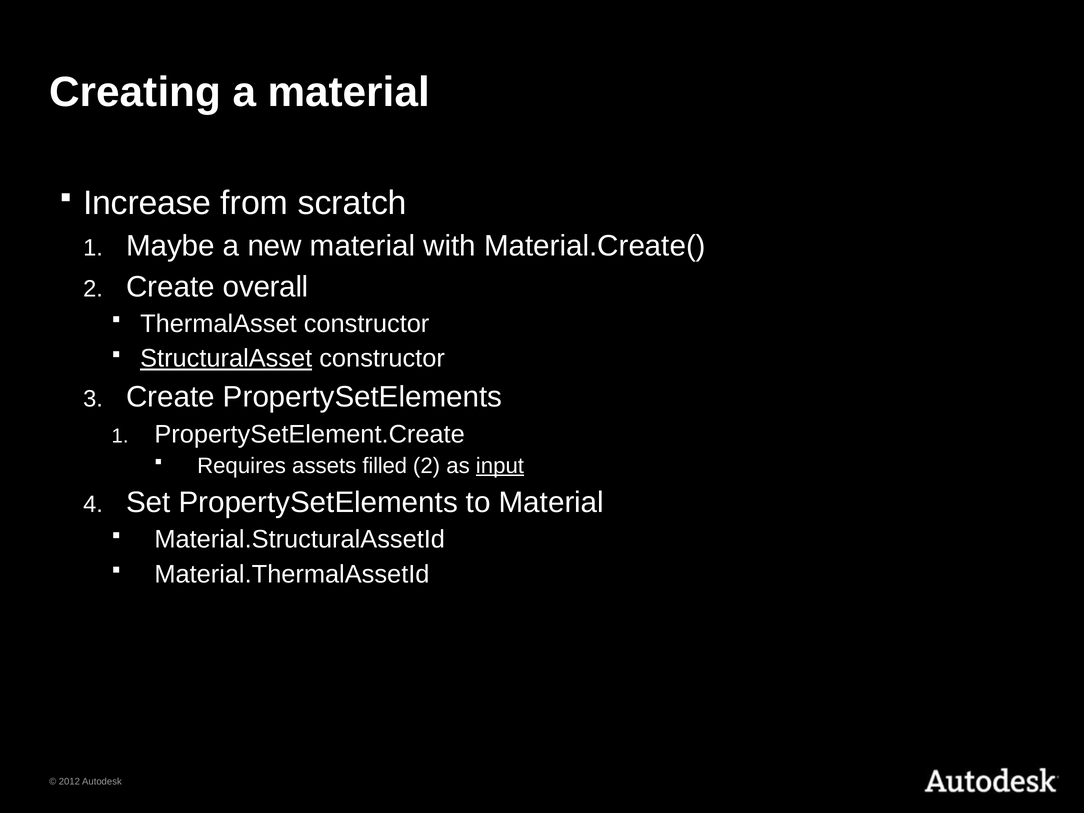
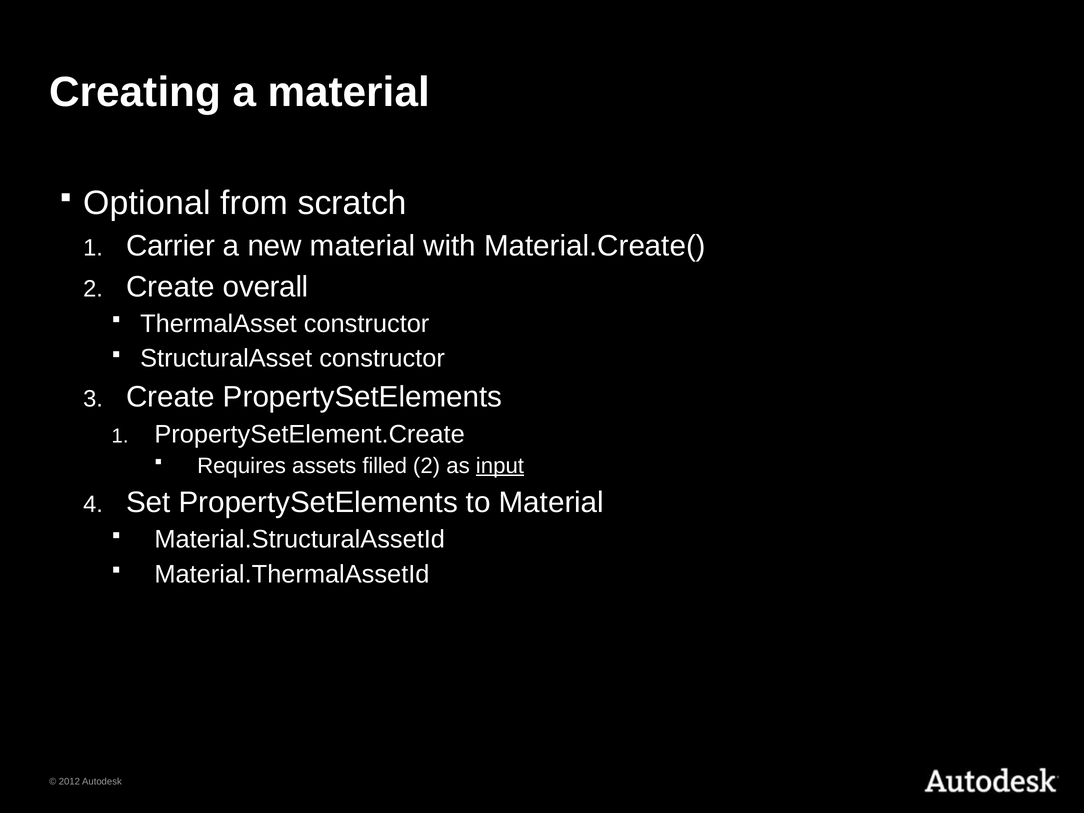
Increase: Increase -> Optional (147, 203)
Maybe: Maybe -> Carrier (171, 246)
StructuralAsset underline: present -> none (226, 359)
